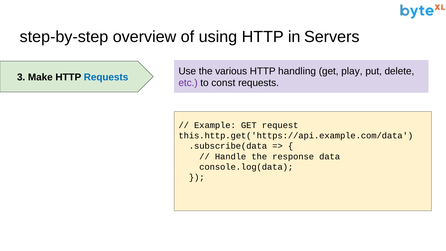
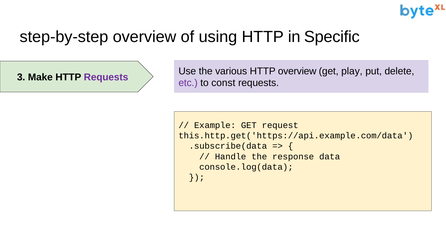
Servers: Servers -> Specific (332, 37)
HTTP handling: handling -> overview (297, 71)
Requests colour: blue -> purple (106, 77)
